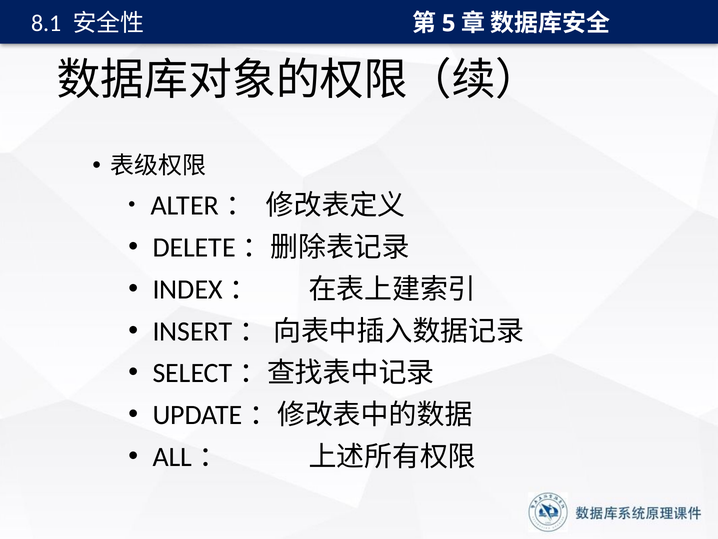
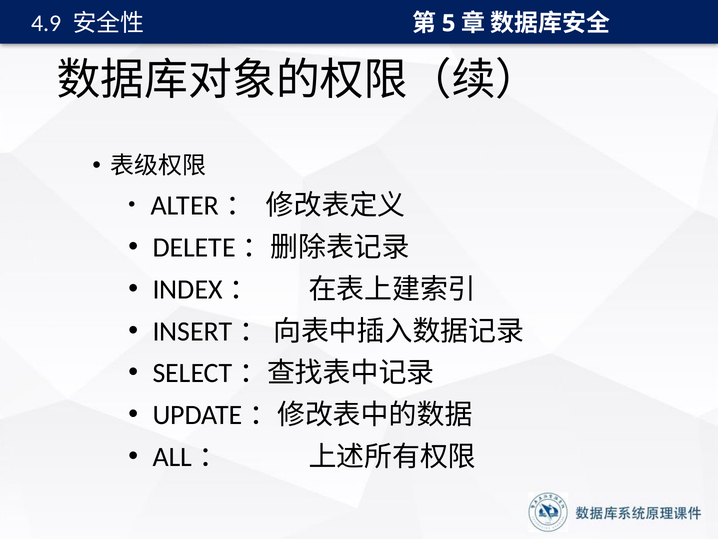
8.1: 8.1 -> 4.9 (46, 23)
